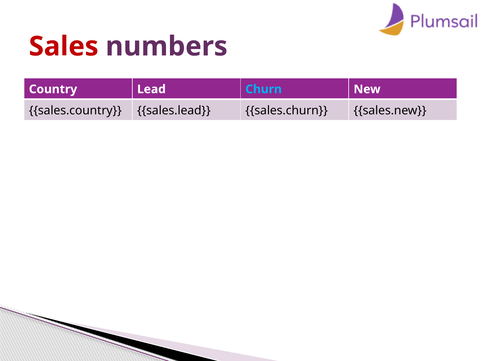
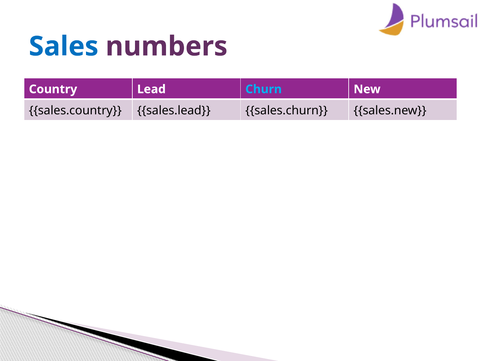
Sales colour: red -> blue (64, 46)
